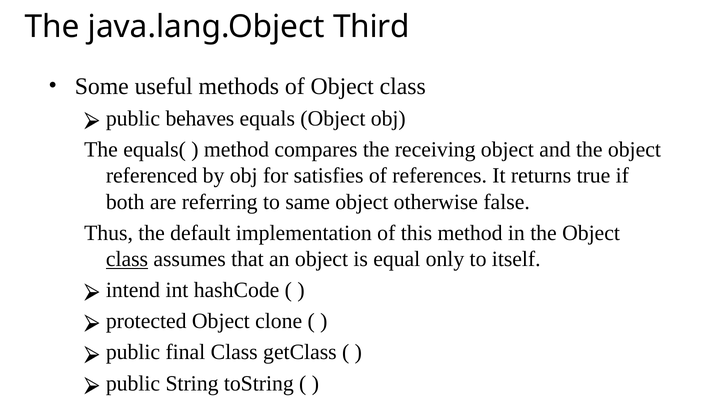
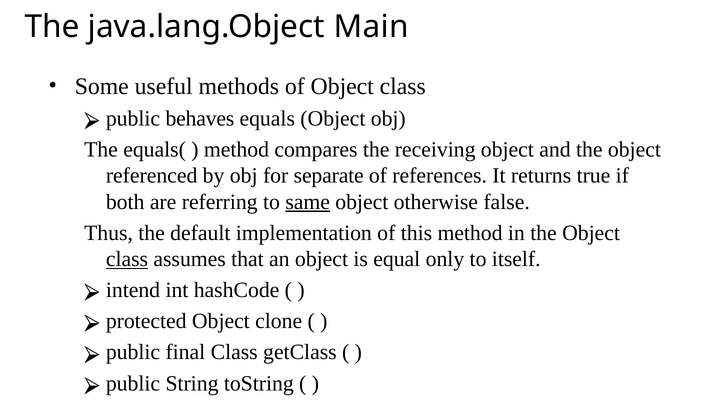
Third: Third -> Main (371, 27)
satisfies: satisfies -> separate (329, 176)
same underline: none -> present (308, 202)
